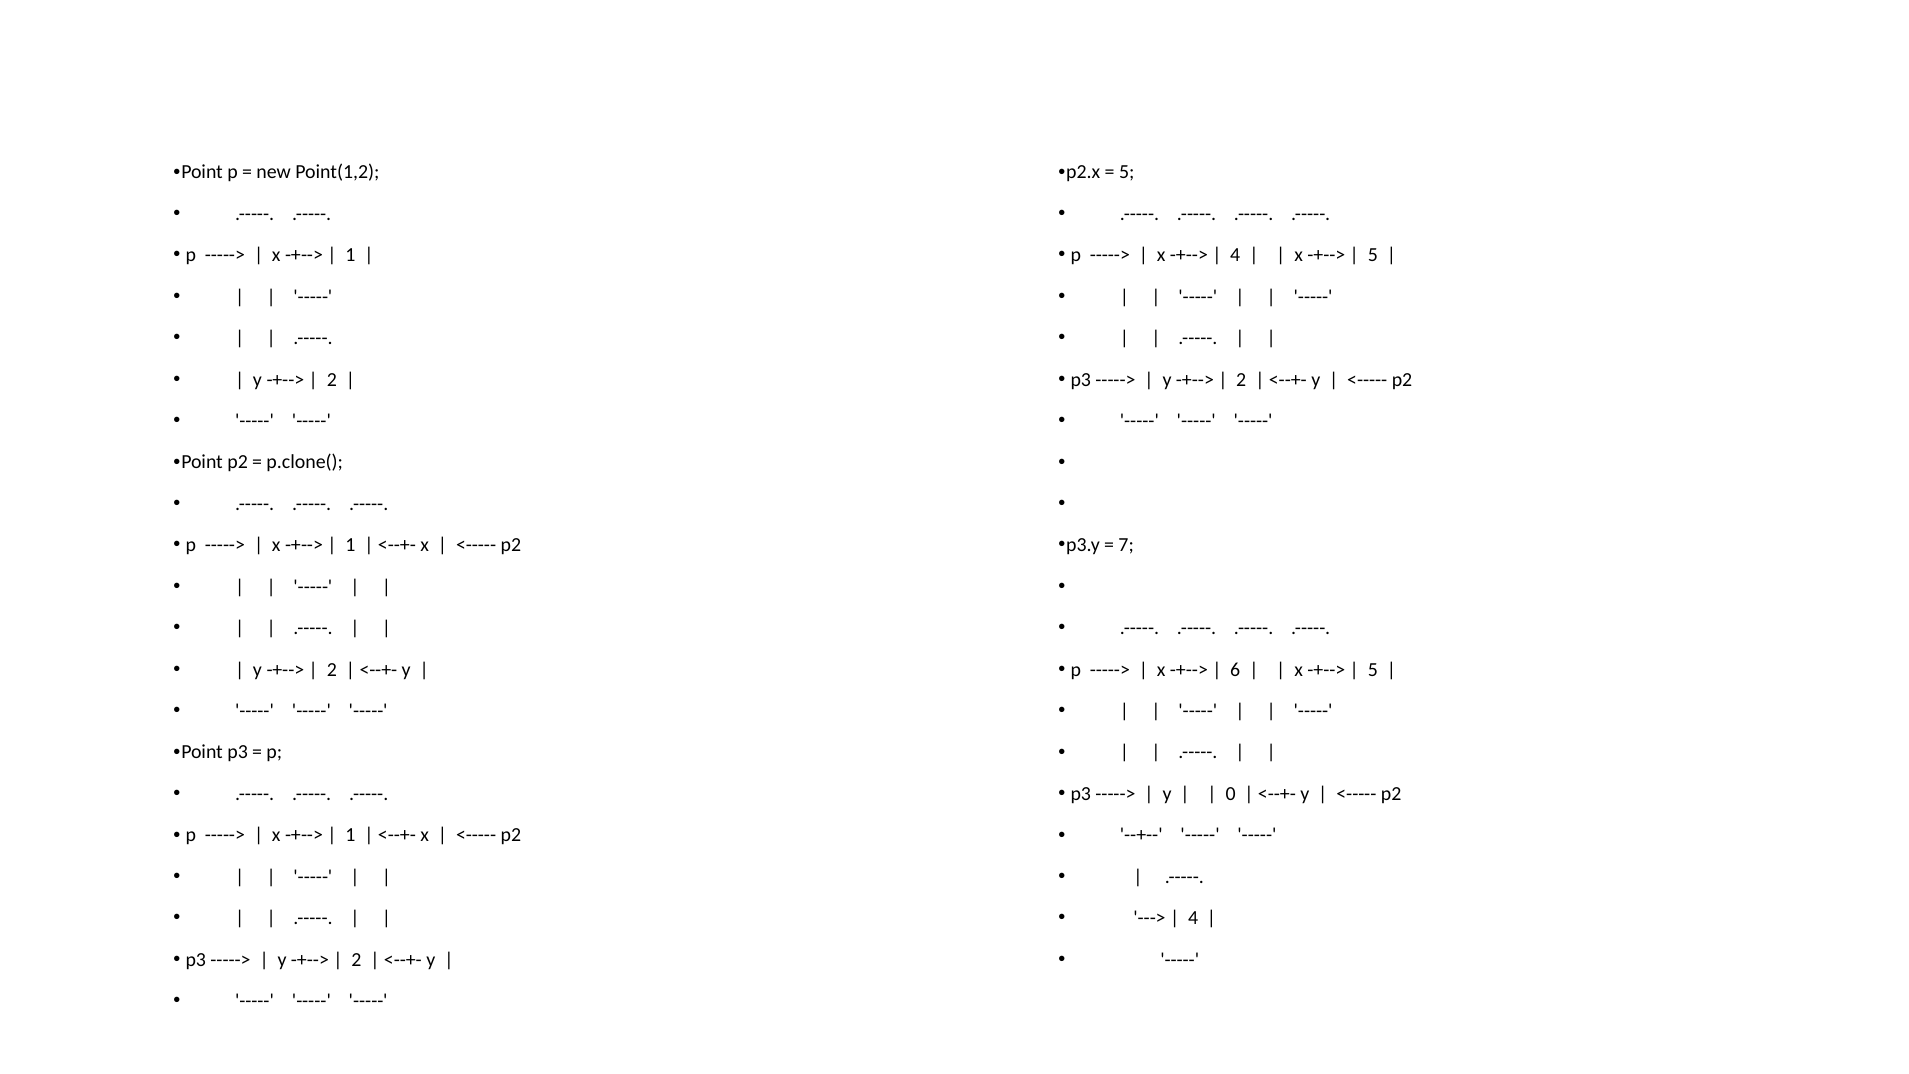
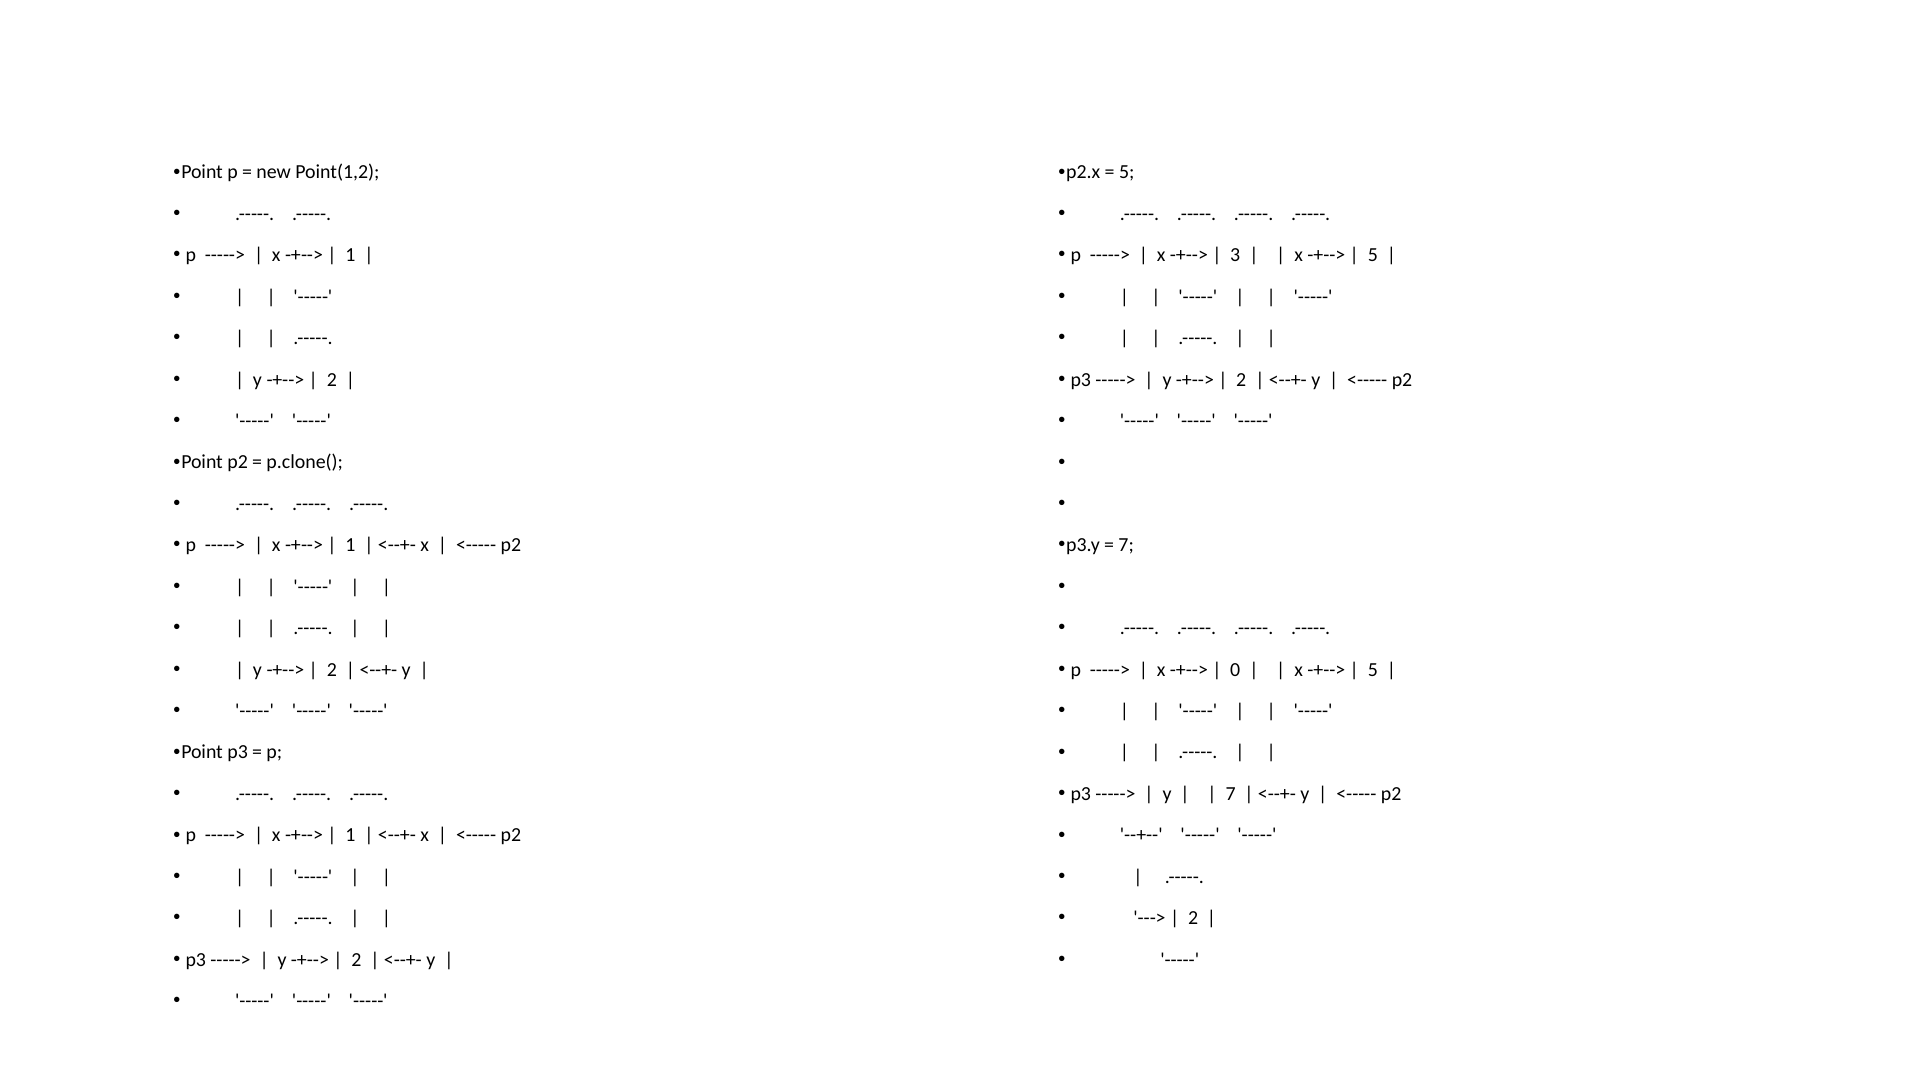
4: 4 -> 3 (1235, 255)
6: 6 -> 0 (1235, 669)
0: 0 -> 7 (1231, 794)
4: 4 -> 2 (1193, 918)
